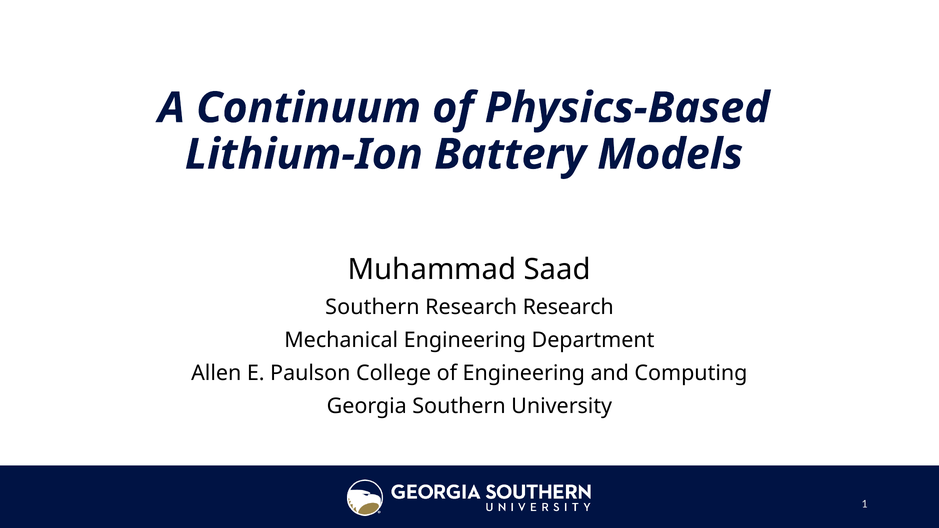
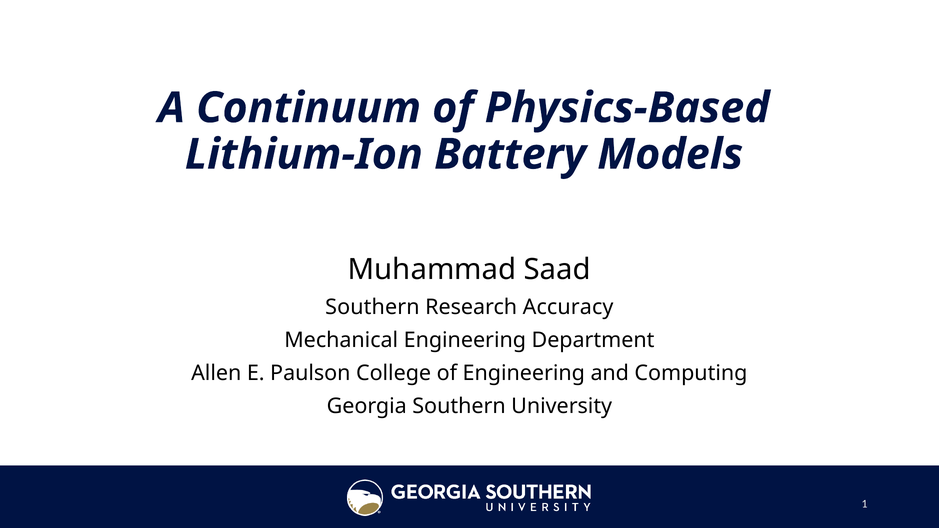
Research Research: Research -> Accuracy (568, 307)
